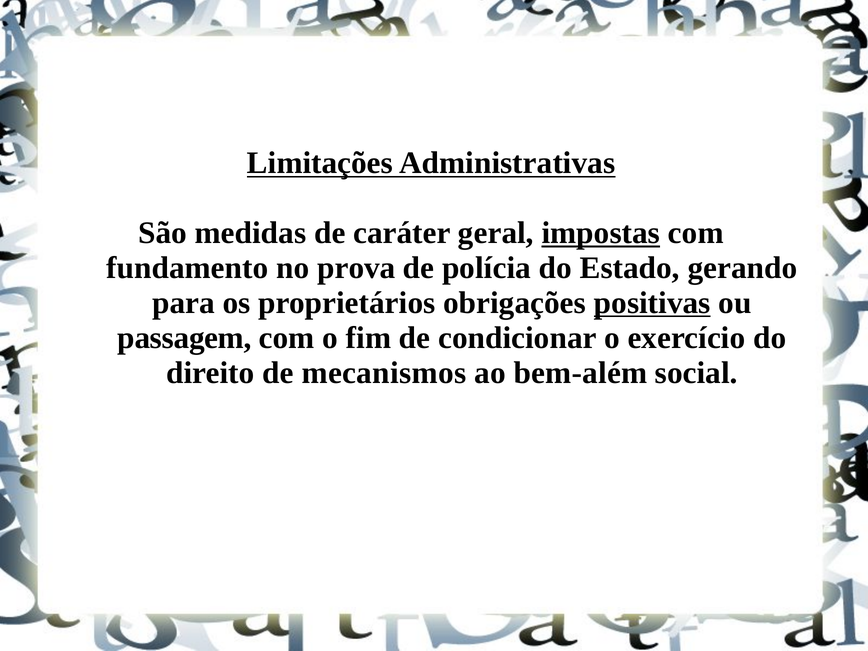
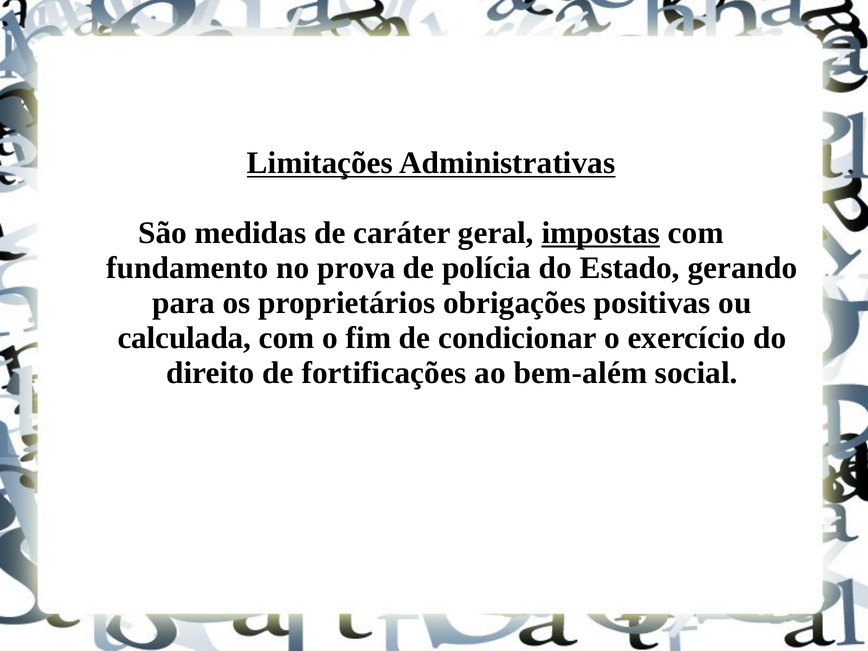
positivas underline: present -> none (652, 303)
passagem: passagem -> calculada (184, 338)
mecanismos: mecanismos -> fortificações (384, 373)
